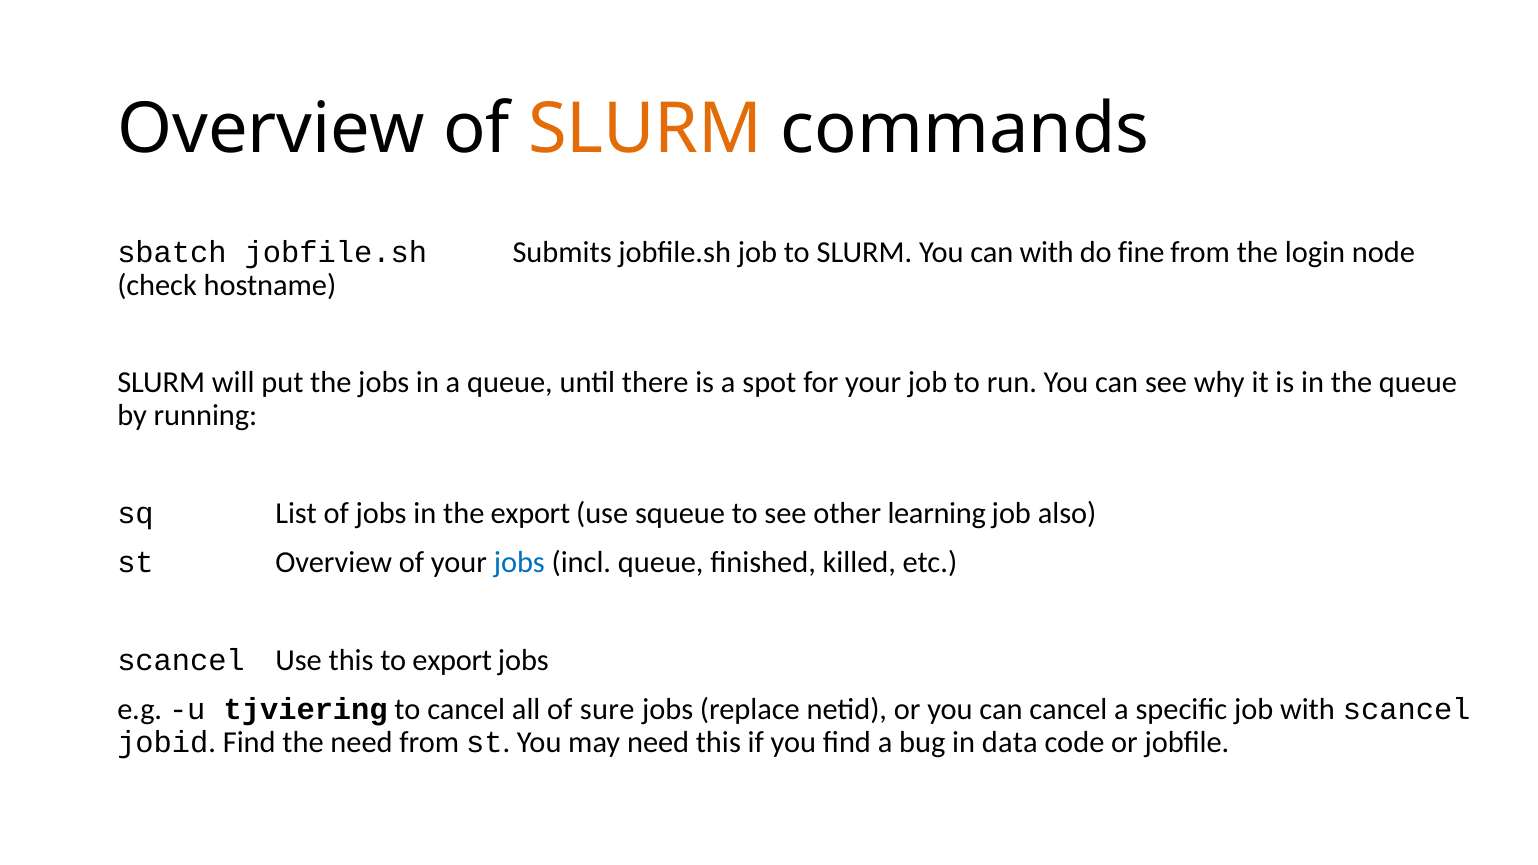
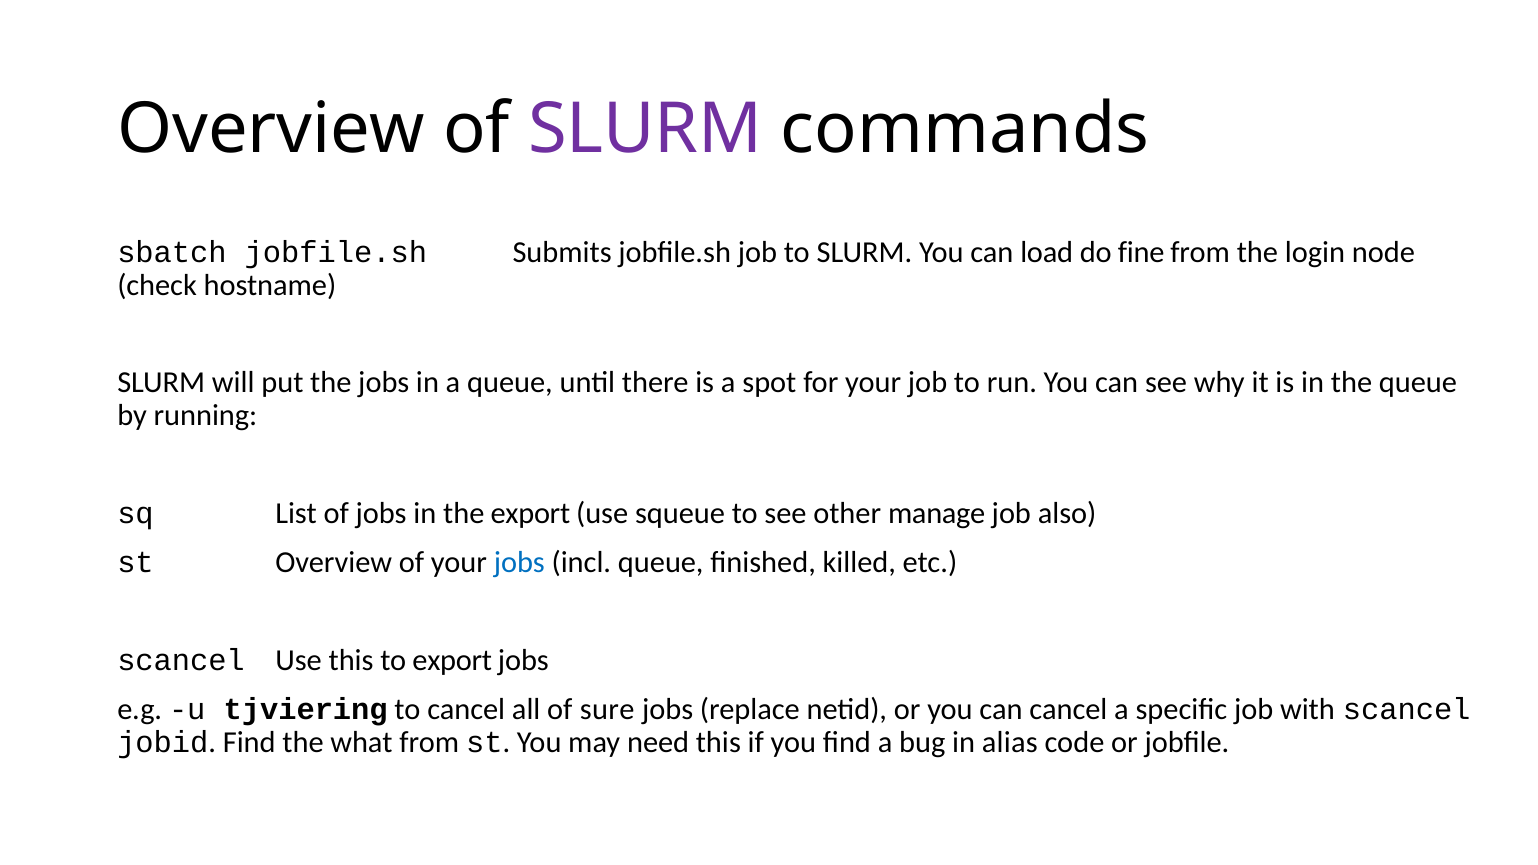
SLURM colour: orange -> purple (645, 129)
can with: with -> load (1047, 252)
learning: learning -> manage (937, 514)
the need: need -> what (362, 742)
data: data -> alias (1010, 742)
